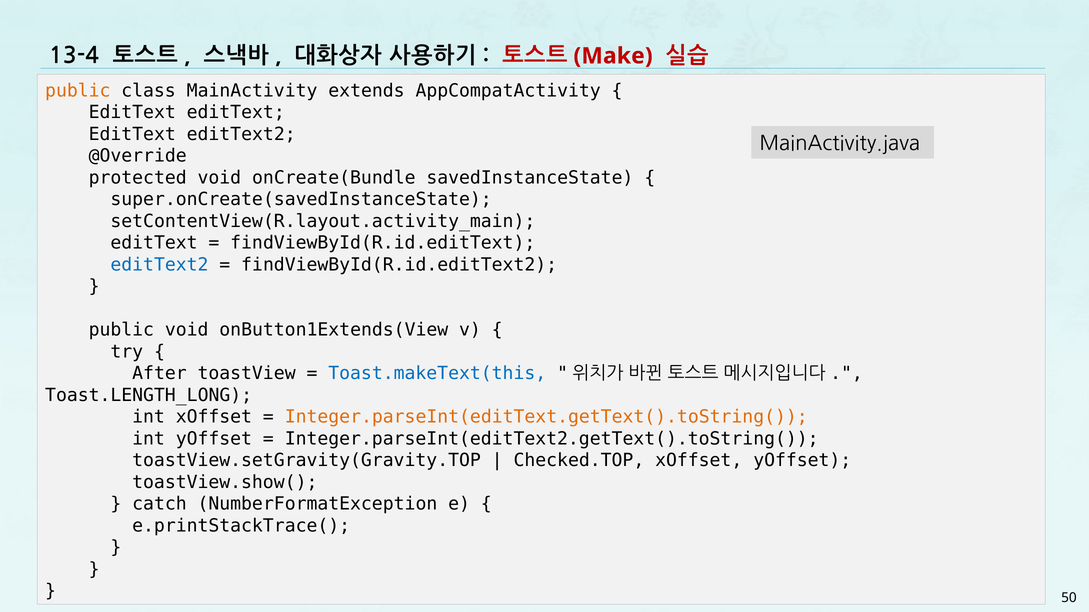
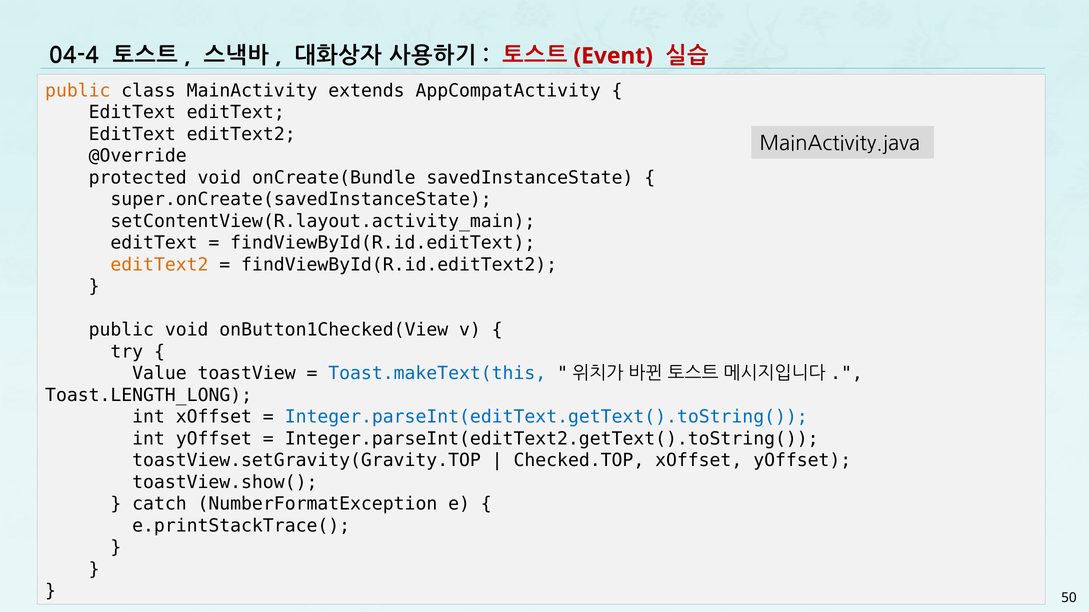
13-4: 13-4 -> 04-4 (74, 56)
Make: Make -> Event (613, 56)
editText2 colour: blue -> orange (159, 265)
onButton1Extends(View: onButton1Extends(View -> onButton1Checked(View (334, 330)
After: After -> Value (159, 374)
Integer.parseInt(editText.getText().toString( colour: orange -> blue (546, 417)
